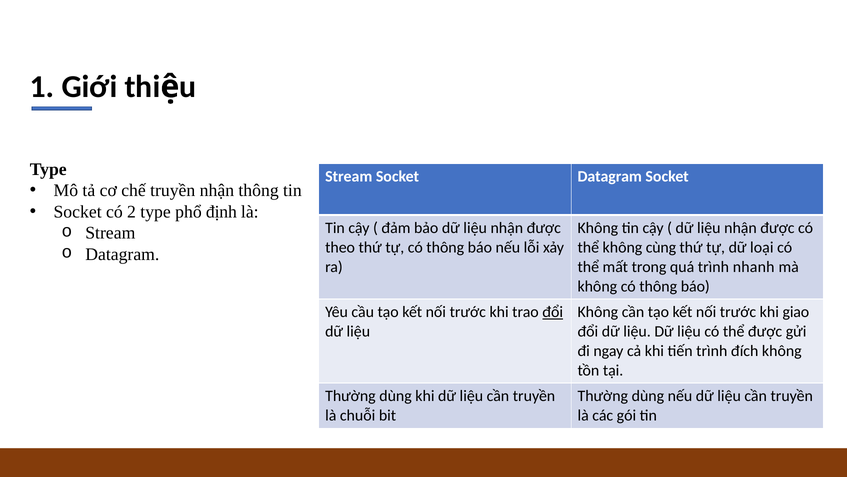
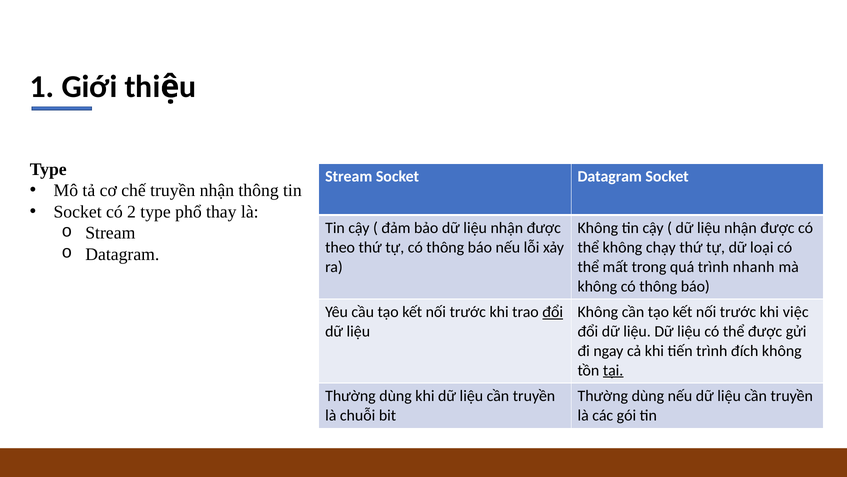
định: định -> thay (221, 212)
cùng: cùng -> chạy (661, 247)
giao: giao -> việc (796, 312)
tại underline: none -> present (613, 370)
